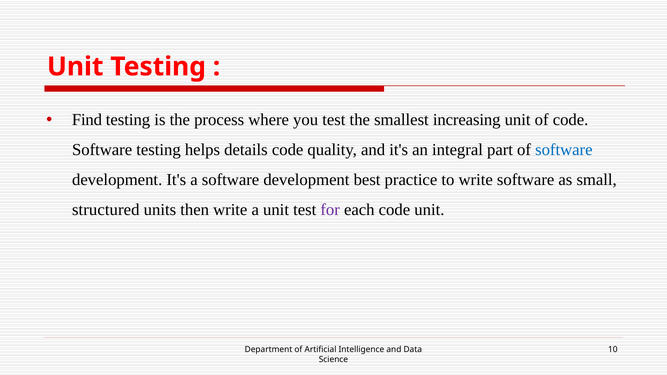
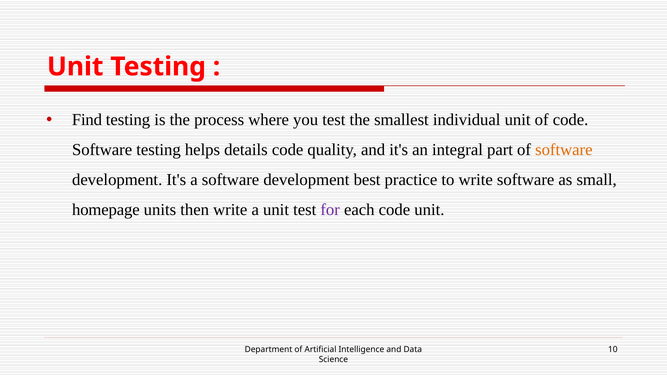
increasing: increasing -> individual (467, 120)
software colour: blue -> orange (564, 150)
structured: structured -> homepage (106, 210)
